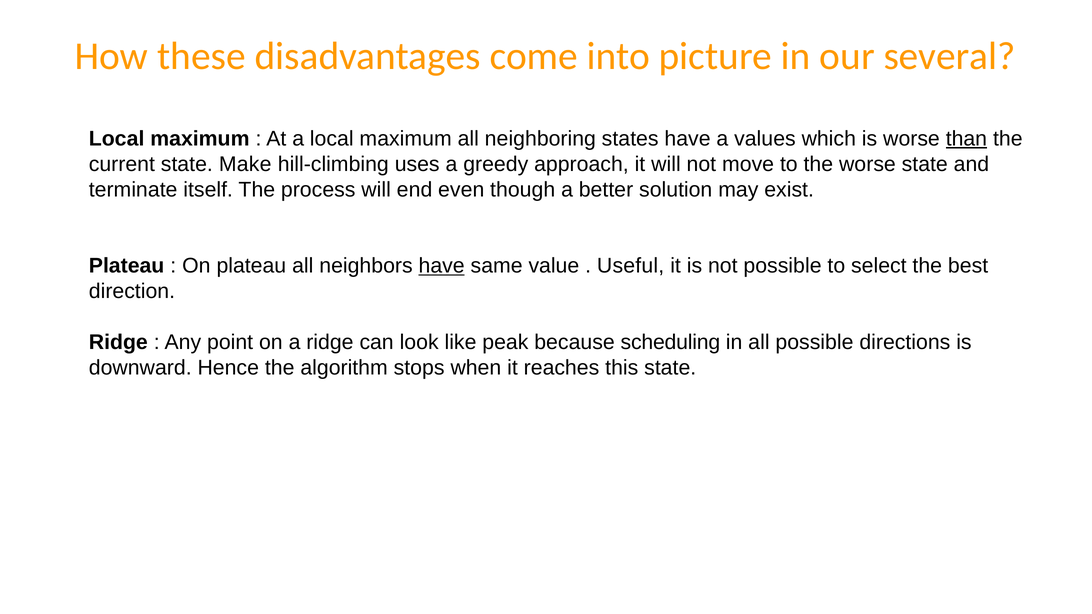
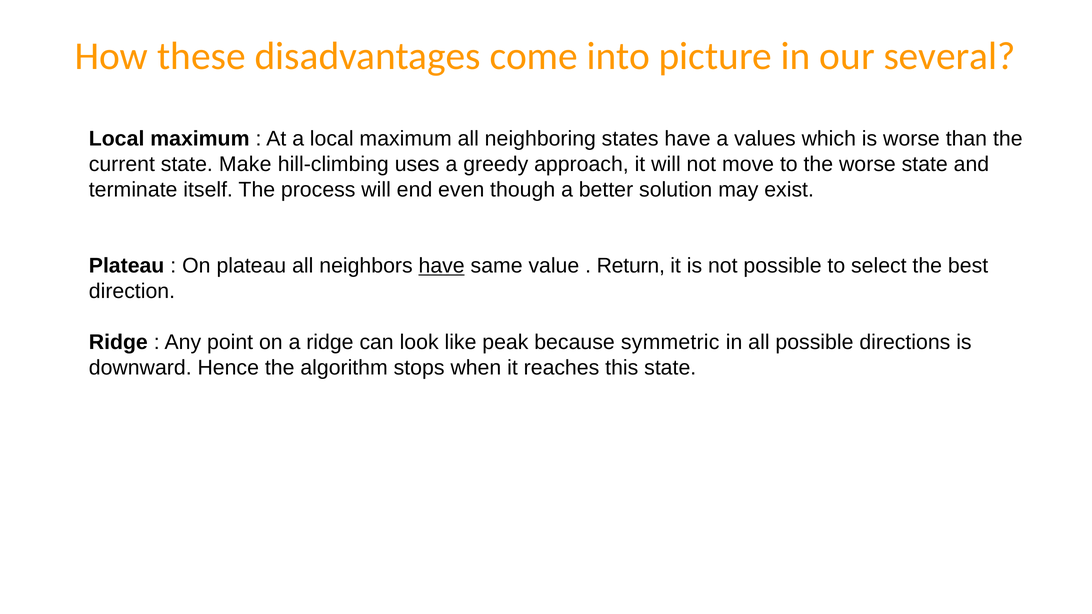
than underline: present -> none (966, 139)
Useful: Useful -> Return (631, 266)
scheduling: scheduling -> symmetric (670, 343)
